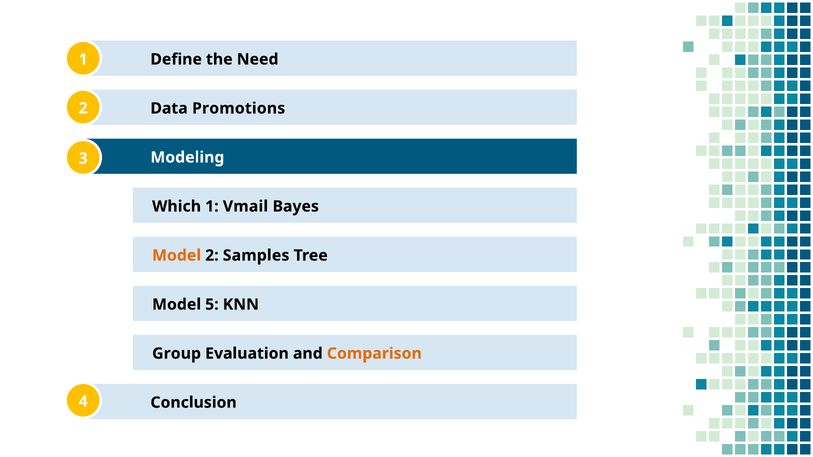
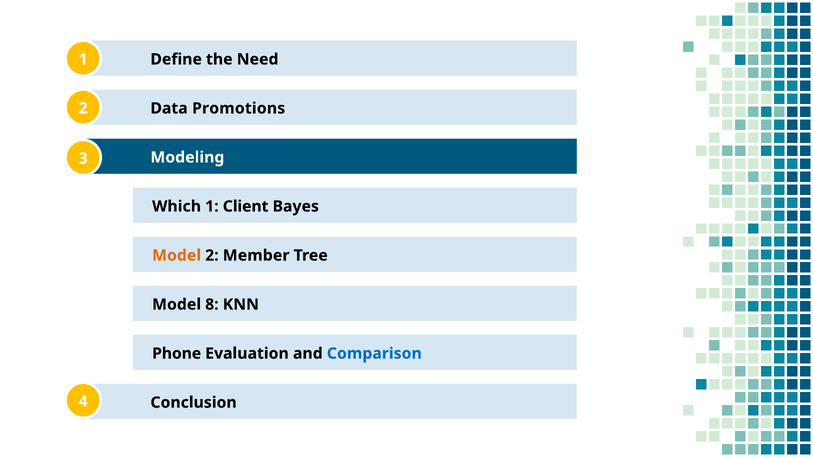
Vmail: Vmail -> Client (246, 207)
Samples: Samples -> Member (256, 256)
5: 5 -> 8 (212, 305)
Group: Group -> Phone (177, 354)
Comparison colour: orange -> blue (374, 354)
